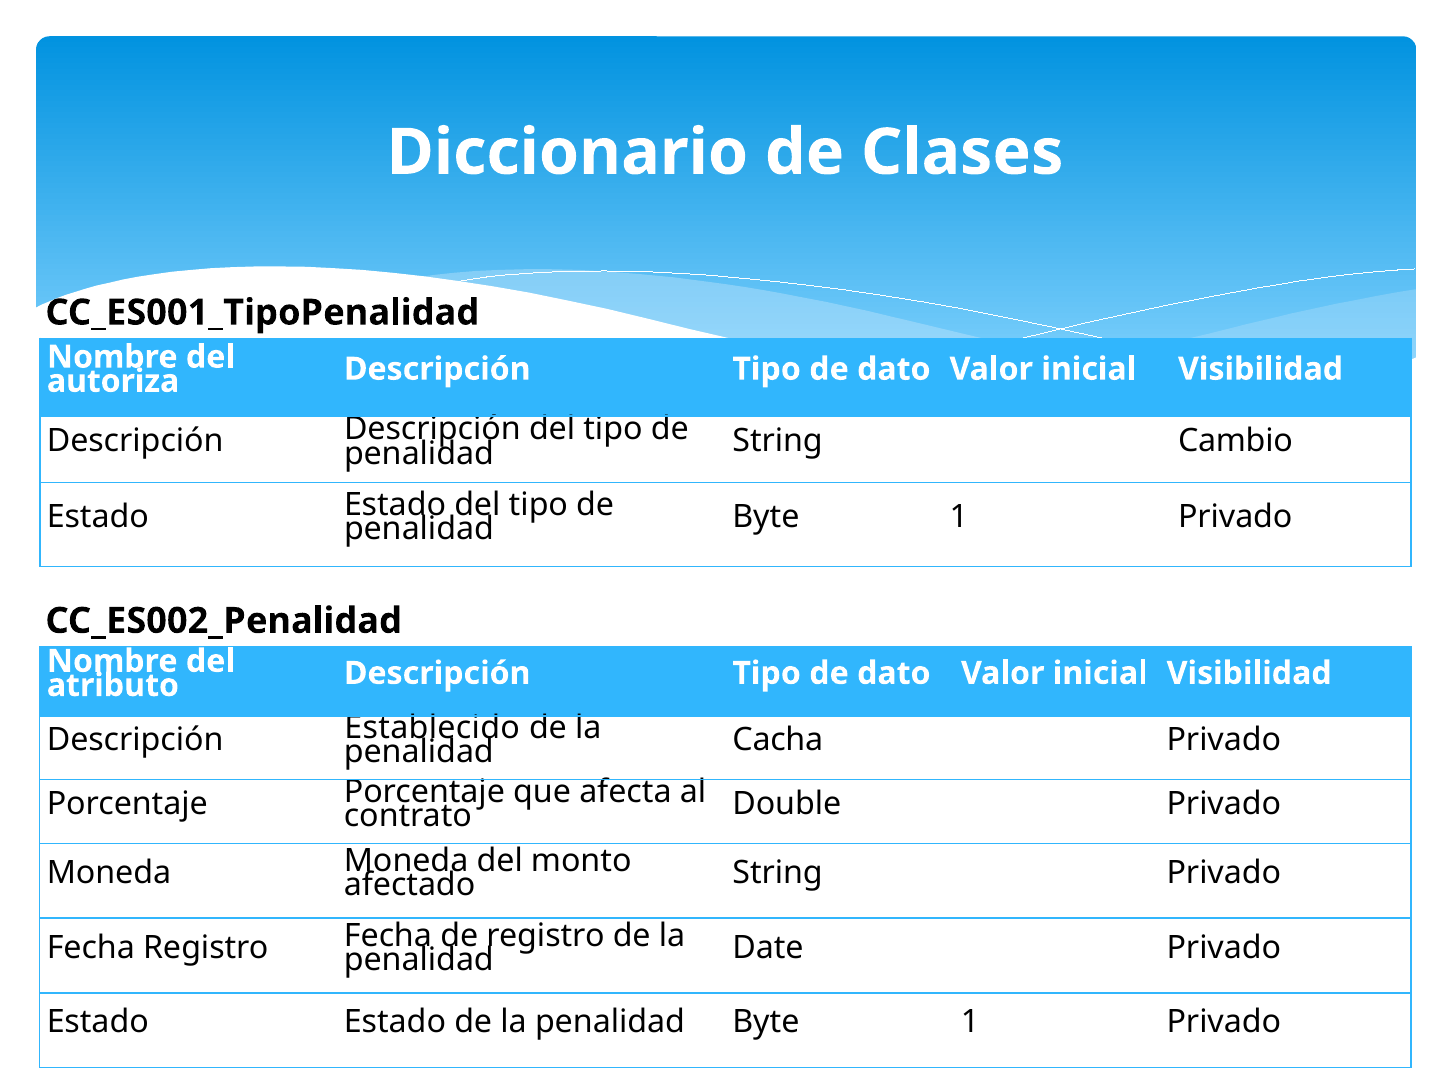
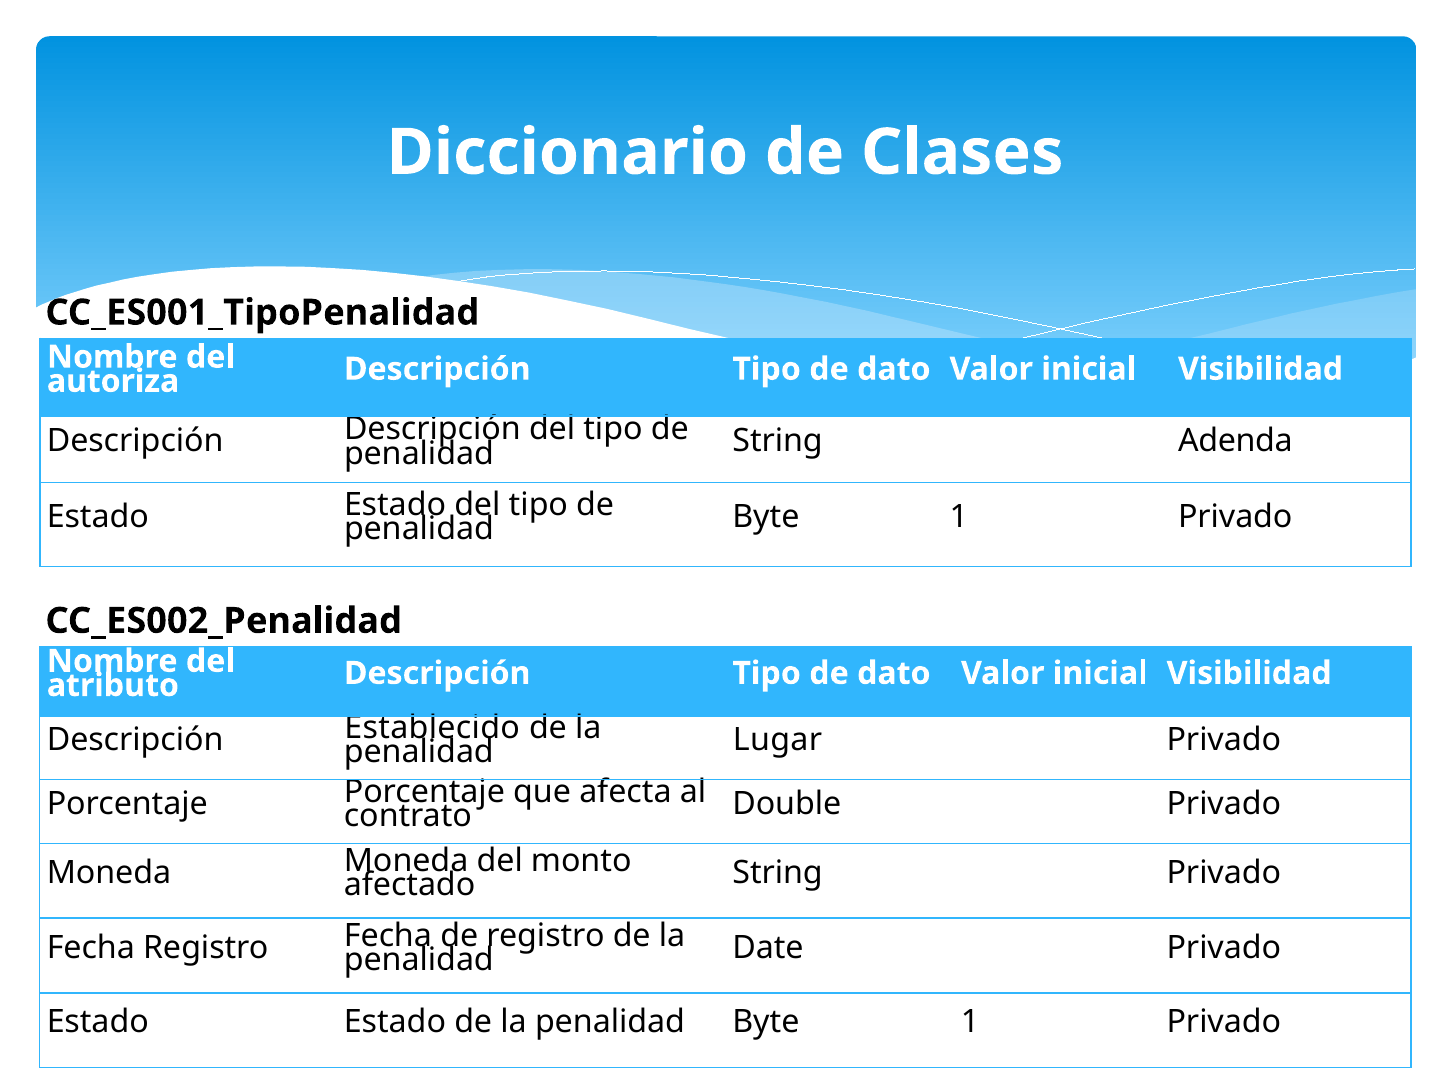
Cambio: Cambio -> Adenda (1235, 441)
Cacha: Cacha -> Lugar (777, 740)
